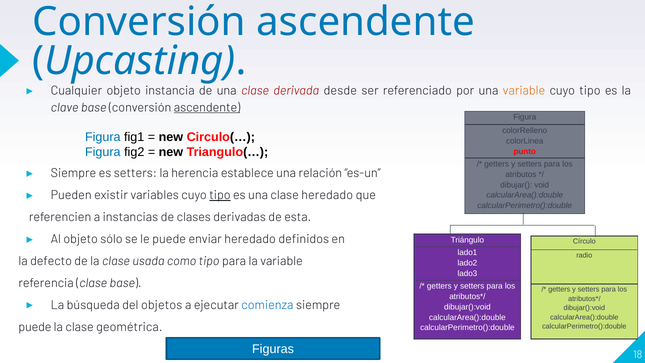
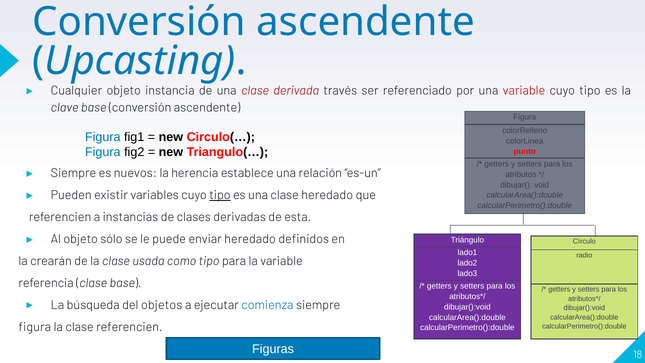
desde: desde -> través (340, 91)
variable colour: orange -> red (524, 91)
ascendente underline: present -> none (207, 107)
es setters: setters -> nuevos (135, 173)
defecto: defecto -> crearán (51, 261)
puede: puede -> figura (35, 327)
clase geométrica: geométrica -> referencien (129, 327)
